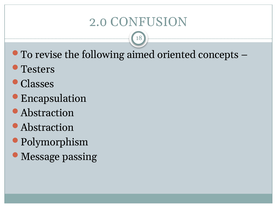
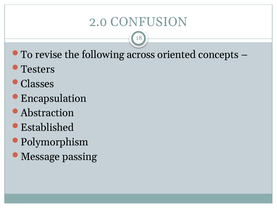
aimed: aimed -> across (141, 55)
Abstraction: Abstraction -> Established (47, 127)
